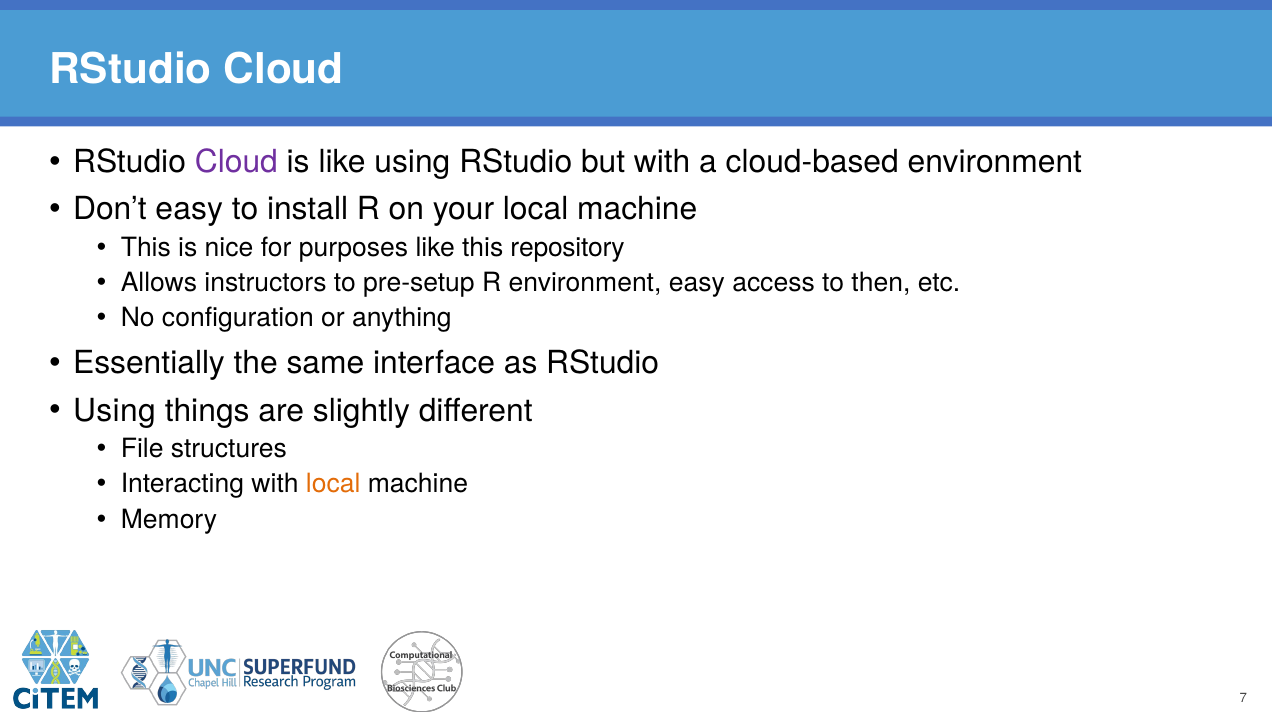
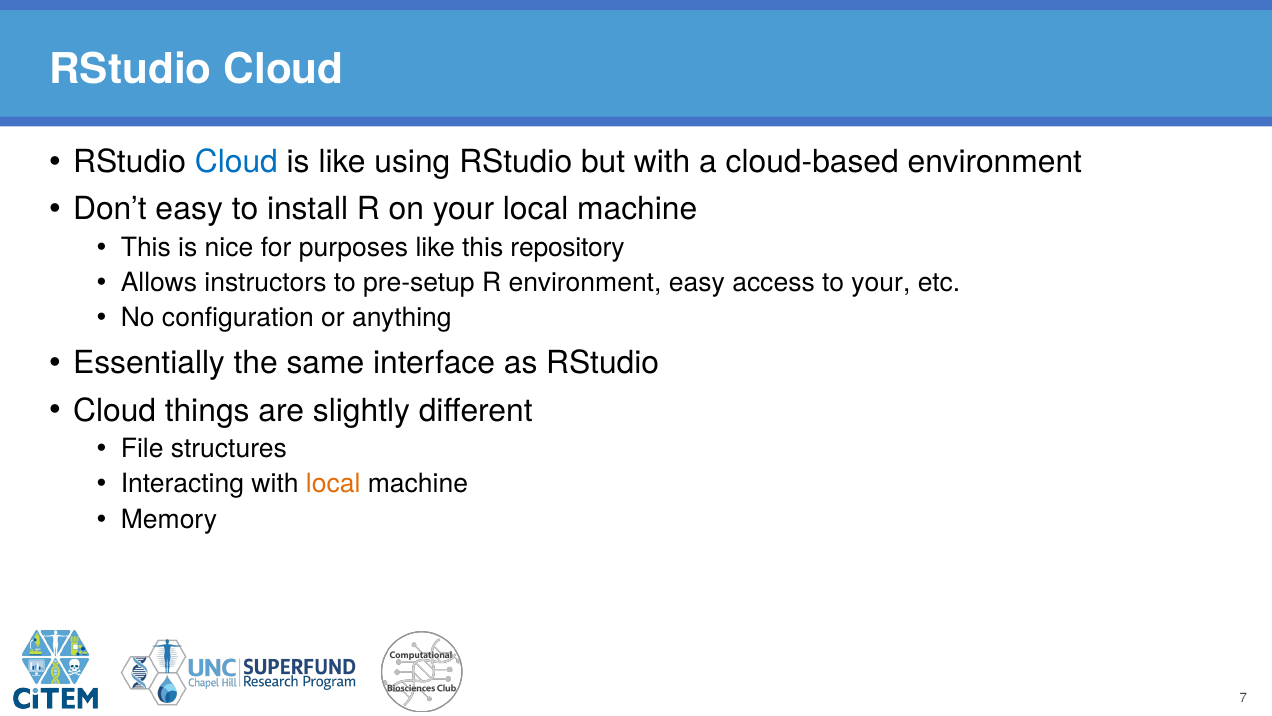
Cloud colour: purple -> blue (236, 162)
to then: then -> your (881, 283)
Using: Using -> Cloud (115, 410)
